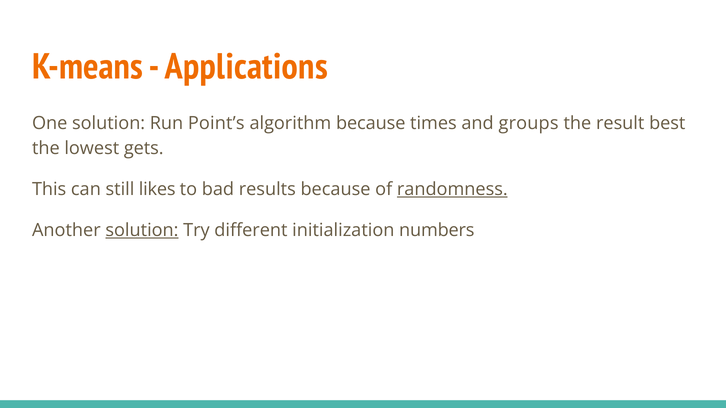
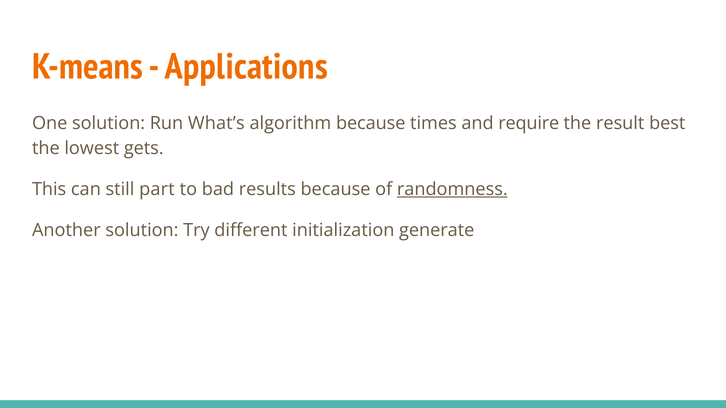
Point’s: Point’s -> What’s (216, 123)
groups: groups -> require (529, 123)
likes: likes -> part (157, 189)
solution underline: present -> none (142, 231)
numbers: numbers -> generate (437, 231)
